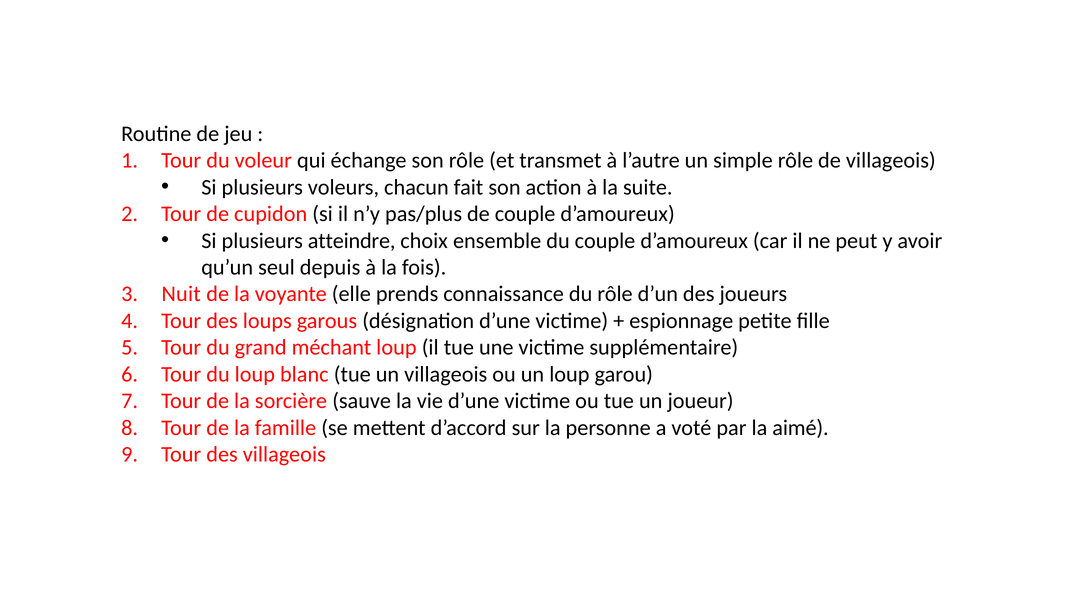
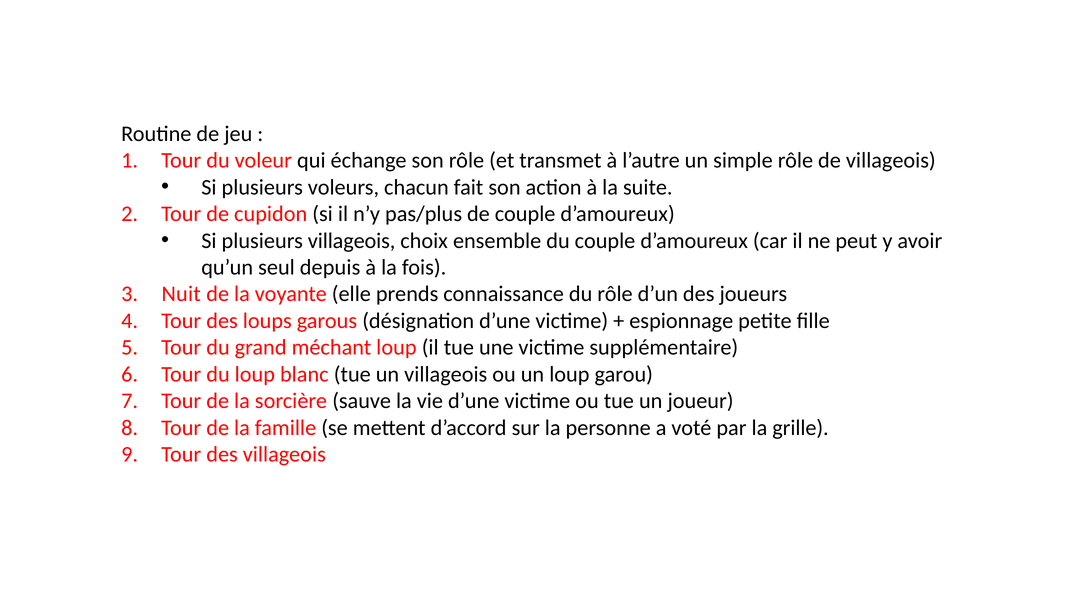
plusieurs atteindre: atteindre -> villageois (352, 241)
aimé: aimé -> grille (801, 428)
